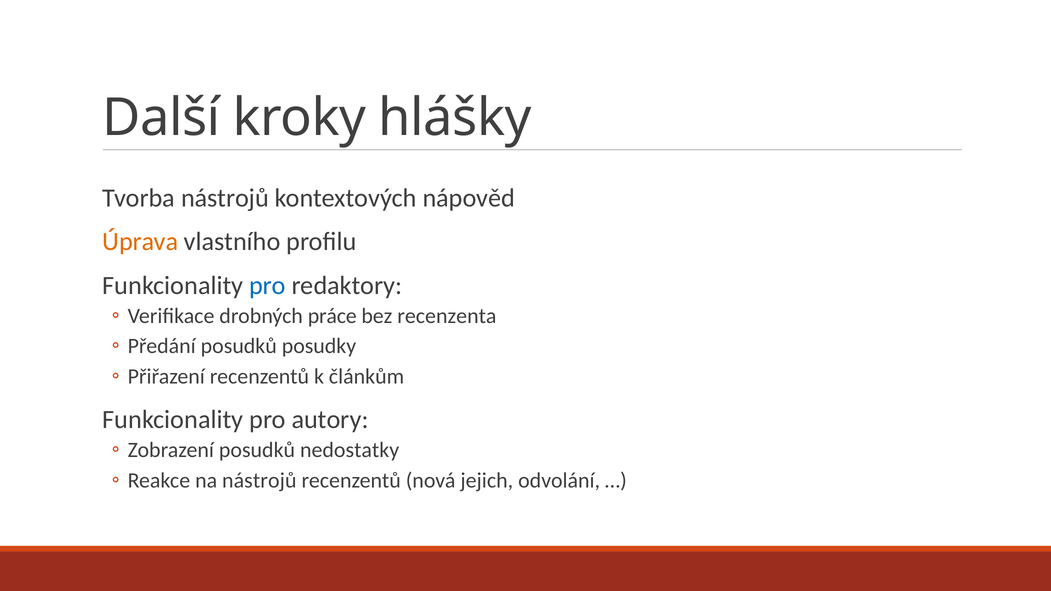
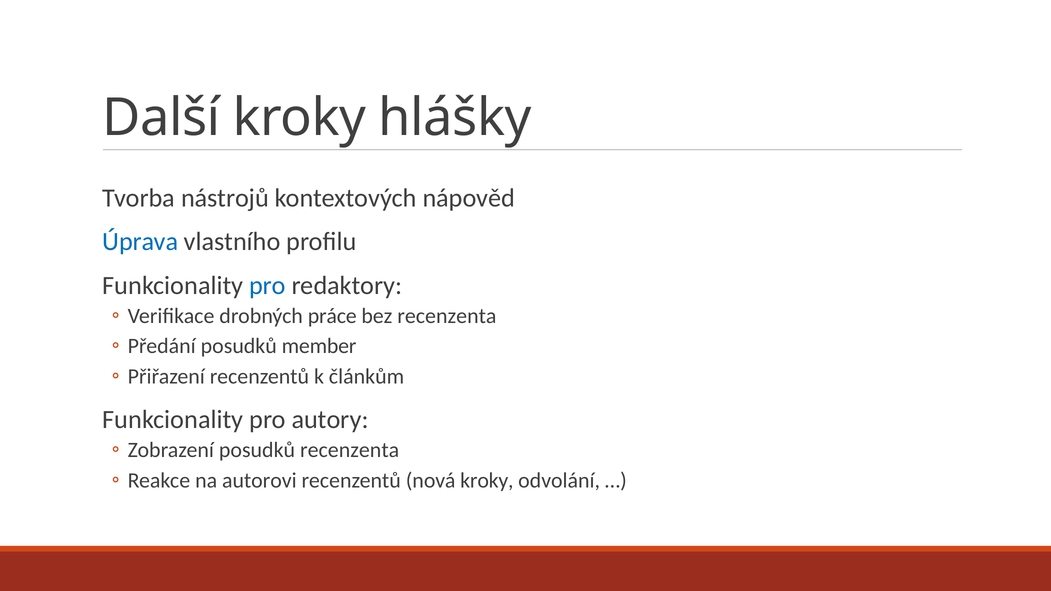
Úprava colour: orange -> blue (140, 242)
posudky: posudky -> member (319, 346)
posudků nedostatky: nedostatky -> recenzenta (350, 450)
na nástrojů: nástrojů -> autorovi (259, 481)
nová jejich: jejich -> kroky (487, 481)
